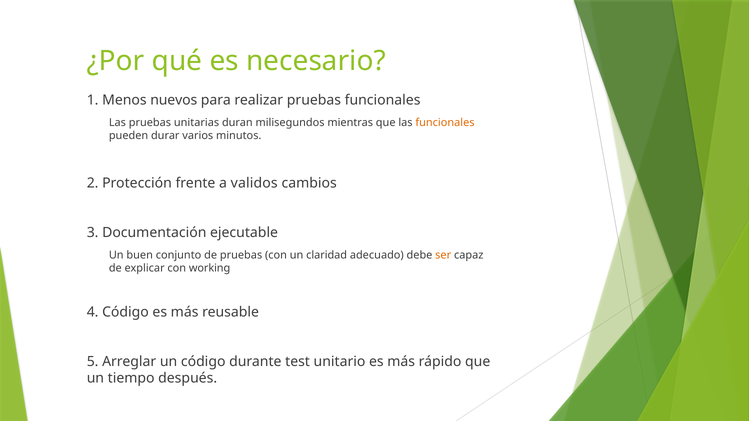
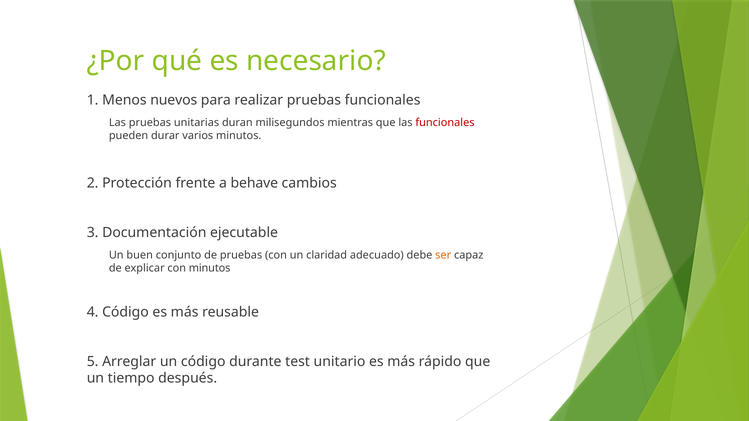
funcionales colour: orange -> red (445, 123)
validos: validos -> behave (254, 183)
con working: working -> minutos (210, 268)
